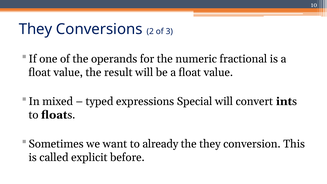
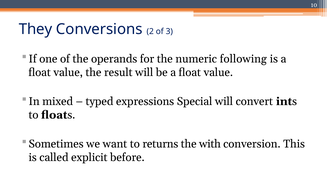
fractional: fractional -> following (243, 59)
already: already -> returns (160, 144)
the they: they -> with (210, 144)
